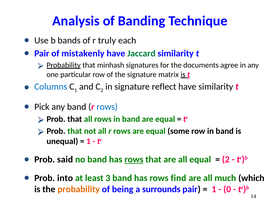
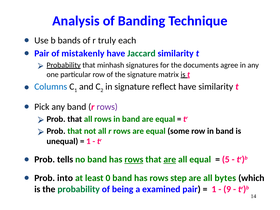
rows colour: blue -> purple (107, 107)
said: said -> tells (65, 159)
are underline: none -> present (170, 159)
2: 2 -> 5 (226, 159)
3: 3 -> 0 (108, 178)
find: find -> step (179, 178)
much: much -> bytes (225, 178)
probability colour: orange -> green (79, 189)
surrounds: surrounds -> examined (161, 189)
0: 0 -> 9 (227, 189)
